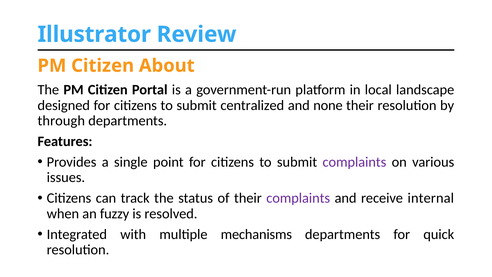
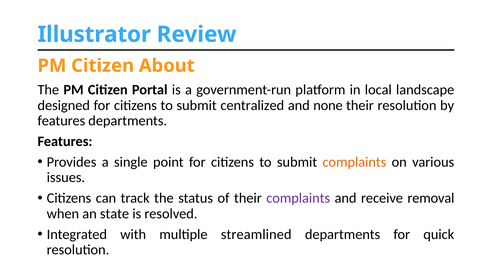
through: through -> features (61, 121)
complaints colour: purple -> orange (354, 162)
internal: internal -> removal (431, 198)
fuzzy: fuzzy -> state (115, 213)
mechanisms: mechanisms -> streamlined (256, 234)
